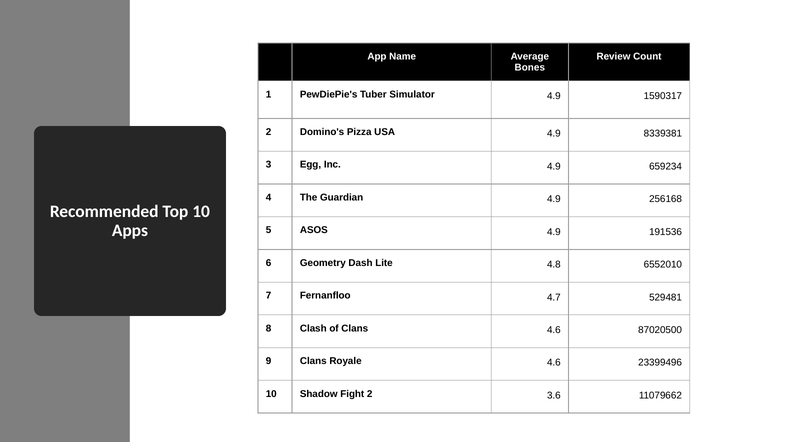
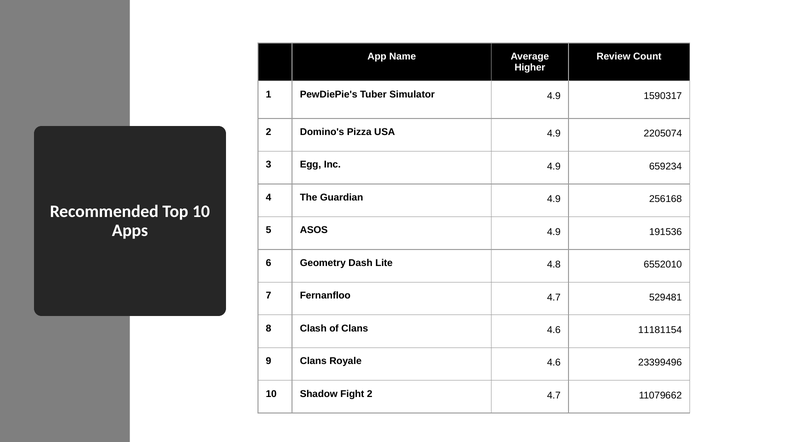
Bones: Bones -> Higher (530, 68)
8339381: 8339381 -> 2205074 (663, 134)
87020500: 87020500 -> 11181154 (660, 330)
2 3.6: 3.6 -> 4.7 (554, 396)
